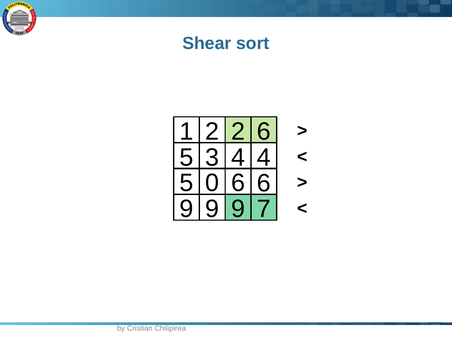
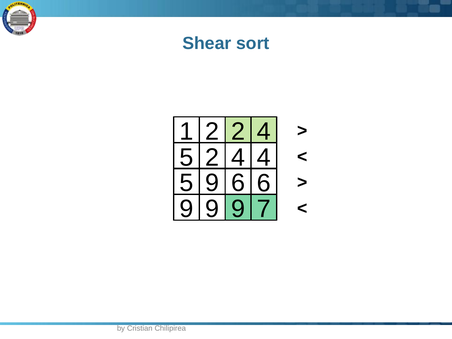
2 2 6: 6 -> 4 (264, 131)
5 3: 3 -> 2 (212, 157)
5 0: 0 -> 9 (212, 183)
